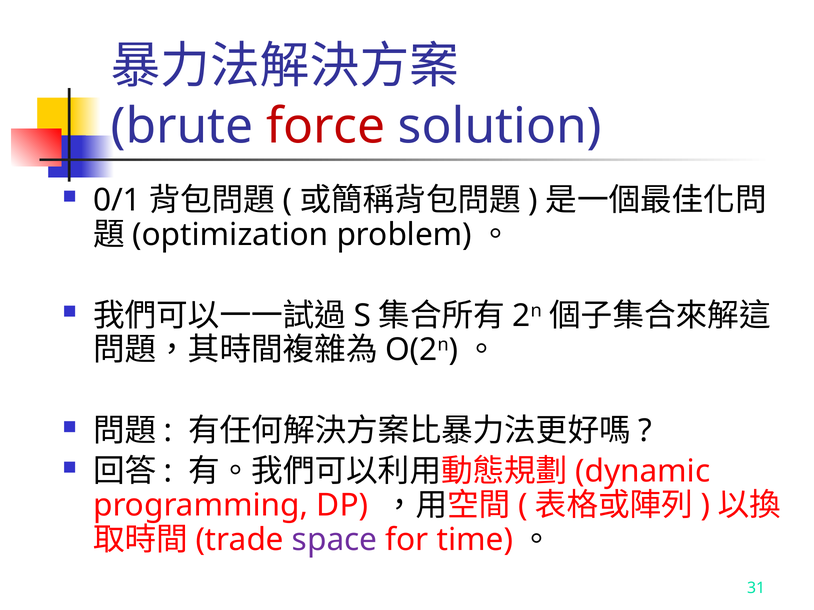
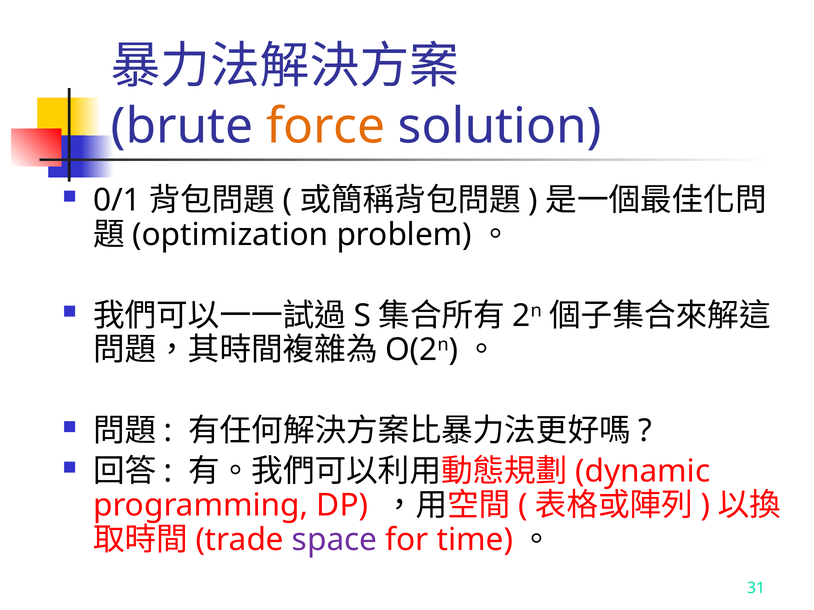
force colour: red -> orange (326, 126)
